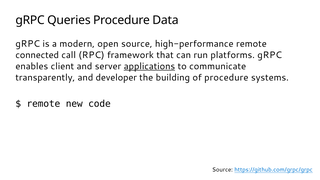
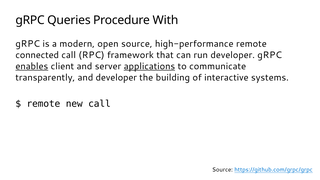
Data: Data -> With (165, 20)
run platforms: platforms -> developer (233, 55)
enables underline: none -> present (32, 66)
of procedure: procedure -> interactive (226, 78)
new code: code -> call (99, 104)
